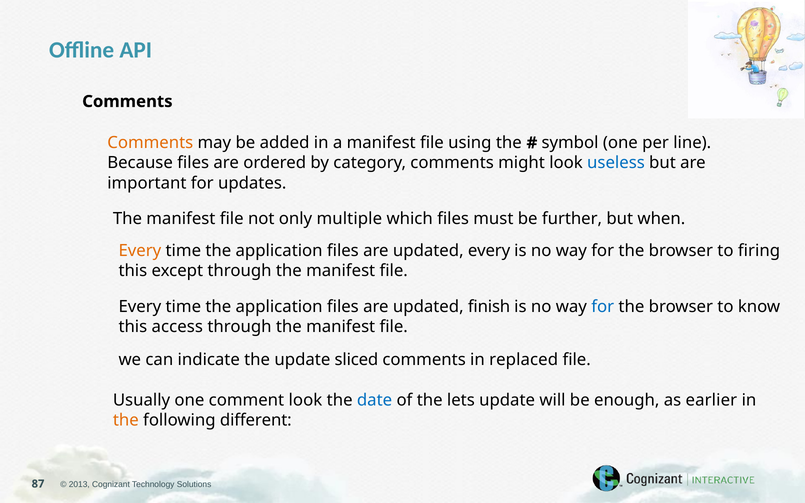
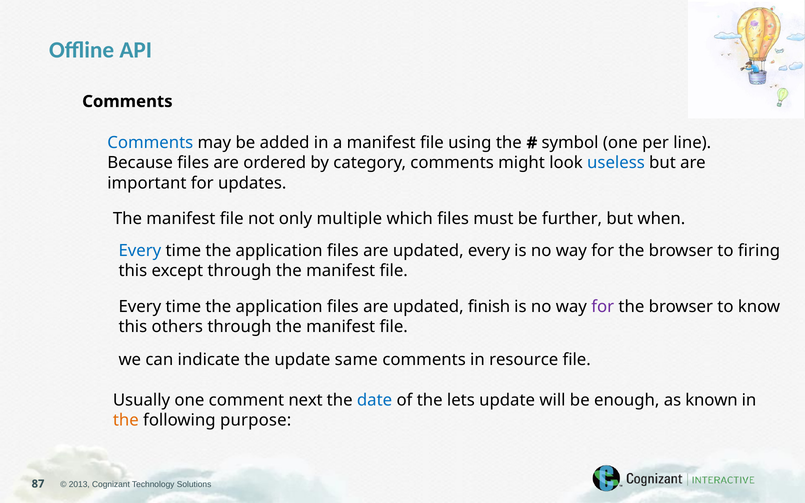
Comments colour: orange -> blue (150, 143)
Every colour: orange -> blue (140, 251)
for colour: blue -> purple (603, 307)
access: access -> others (177, 327)
sliced: sliced -> same (356, 360)
replaced: replaced -> resource (524, 360)
comment look: look -> next (306, 400)
earlier: earlier -> known (711, 400)
different: different -> purpose (256, 420)
